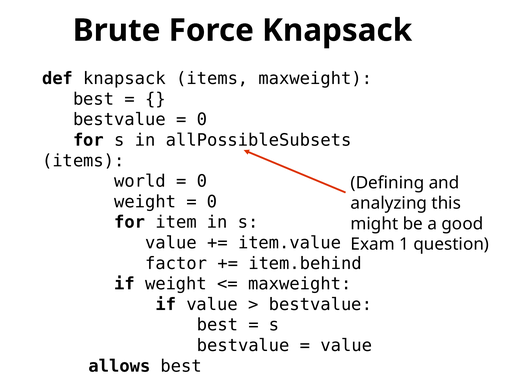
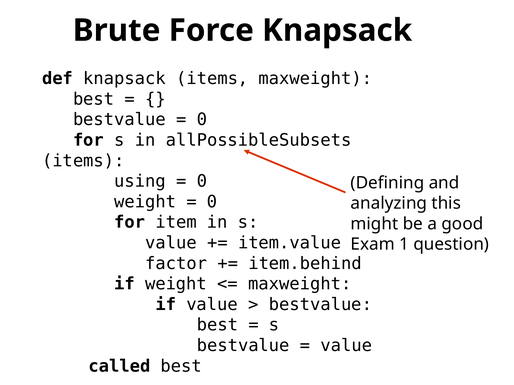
world: world -> using (140, 181)
allows: allows -> called (119, 367)
